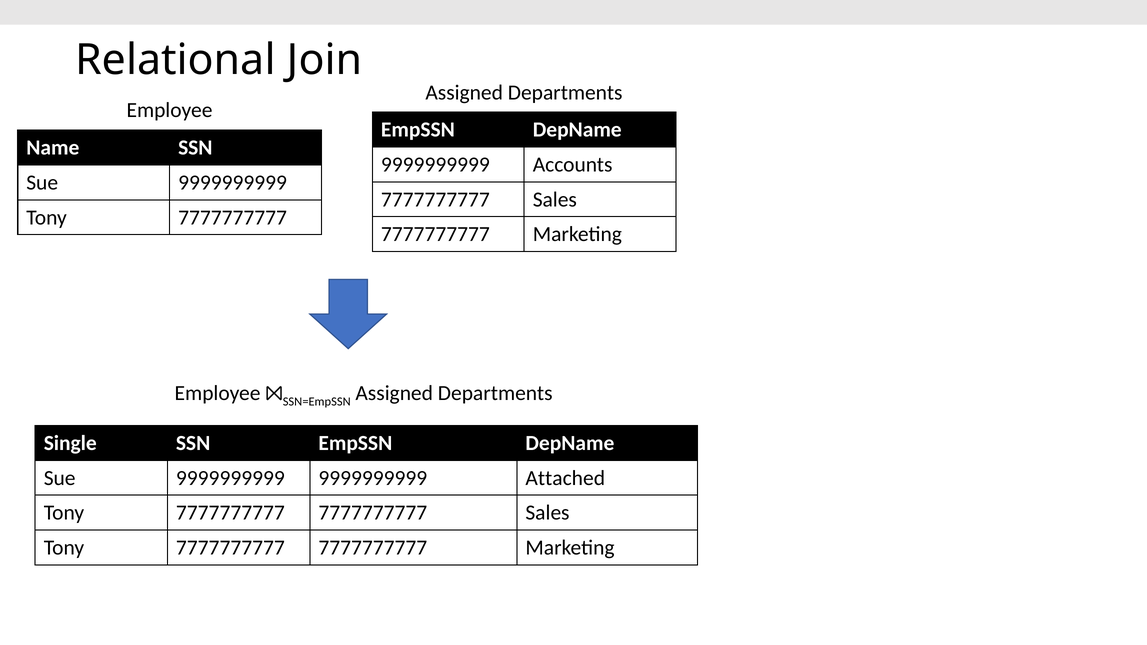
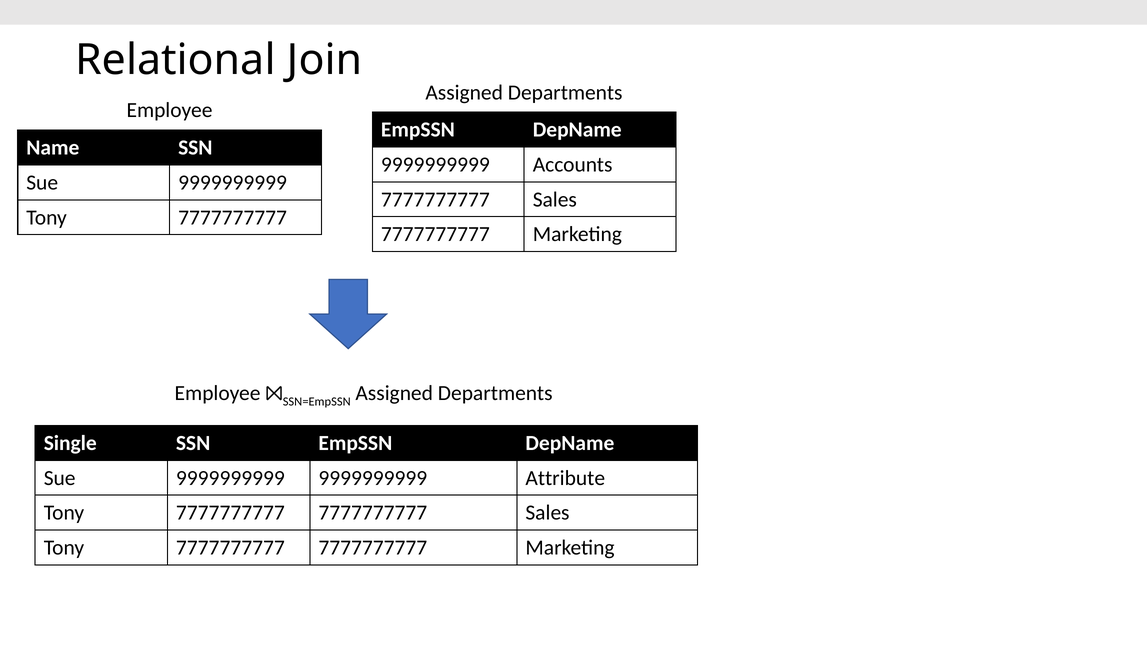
Attached: Attached -> Attribute (565, 478)
